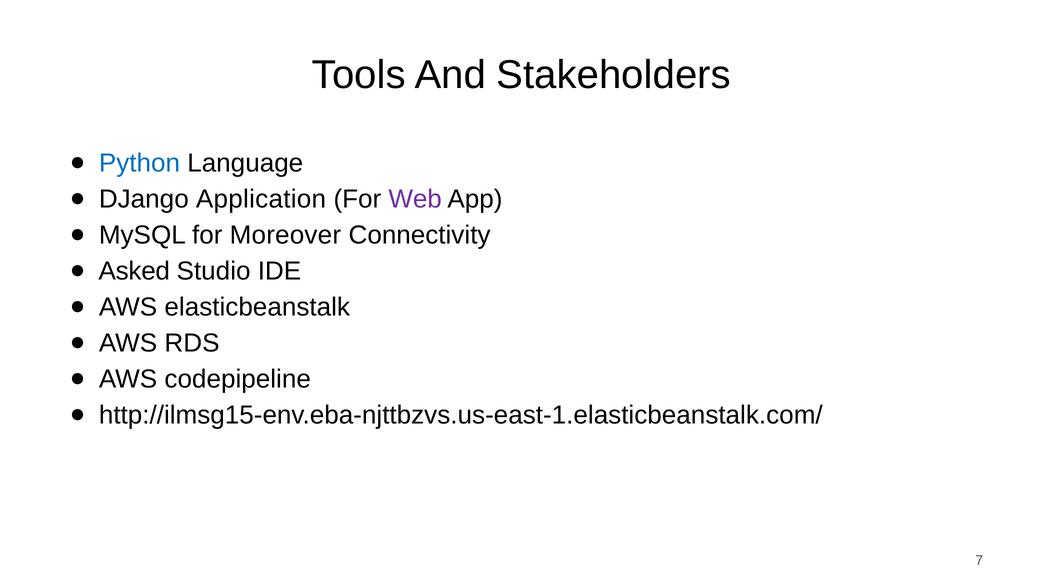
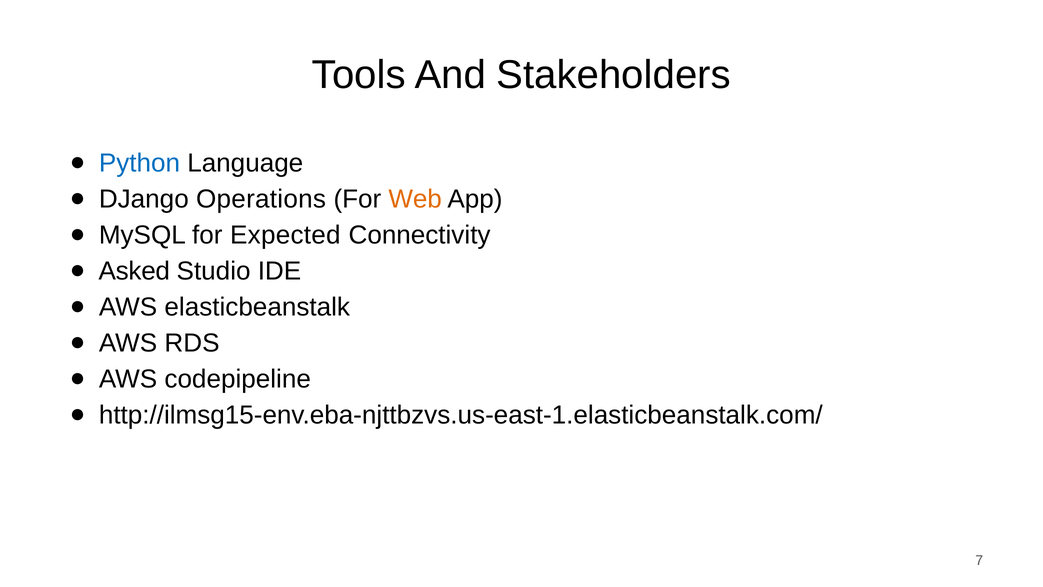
Application: Application -> Operations (261, 199)
Web colour: purple -> orange (415, 199)
Moreover: Moreover -> Expected (285, 235)
